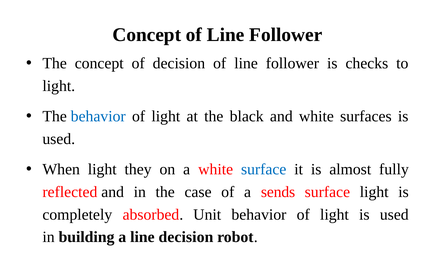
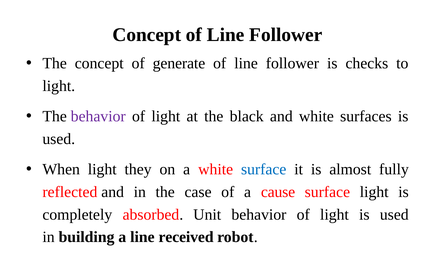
of decision: decision -> generate (179, 63)
behavior colour: blue -> purple (98, 116)
sends: sends -> cause (278, 192)
line decision: decision -> received (186, 237)
